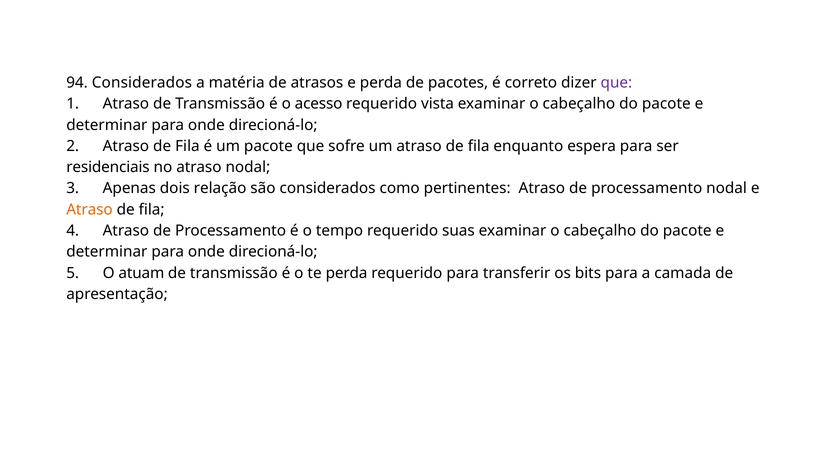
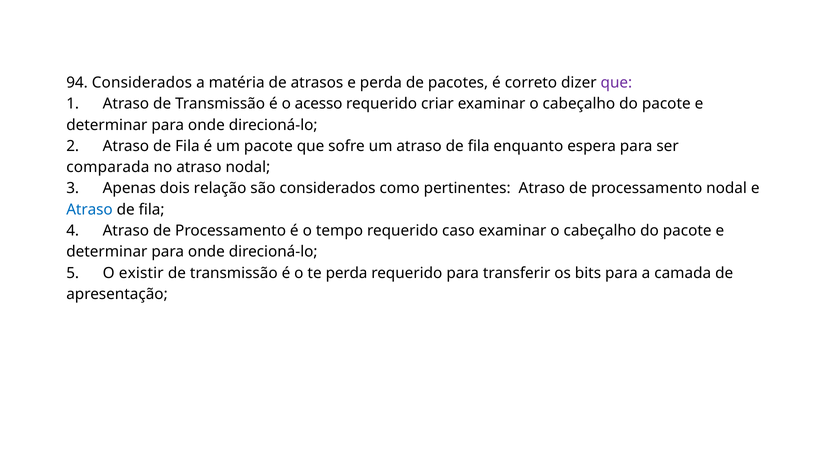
vista: vista -> criar (437, 104)
residenciais: residenciais -> comparada (108, 167)
Atraso colour: orange -> blue (90, 209)
suas: suas -> caso (458, 231)
atuam: atuam -> existir (141, 273)
